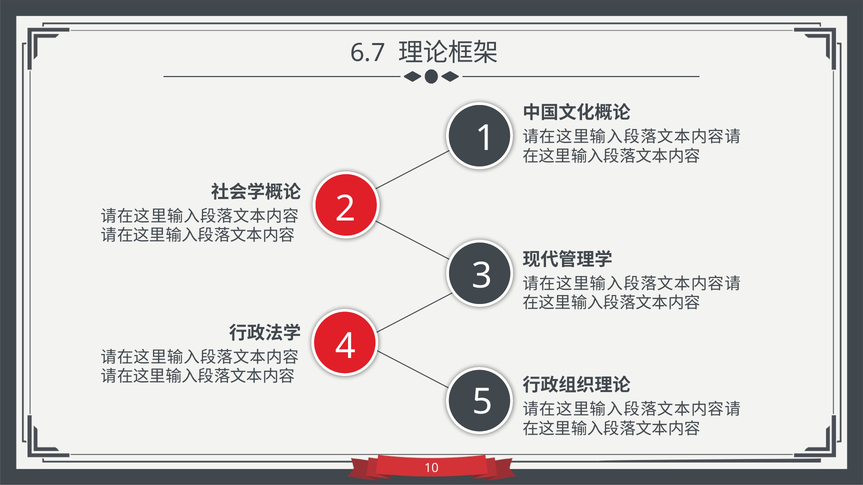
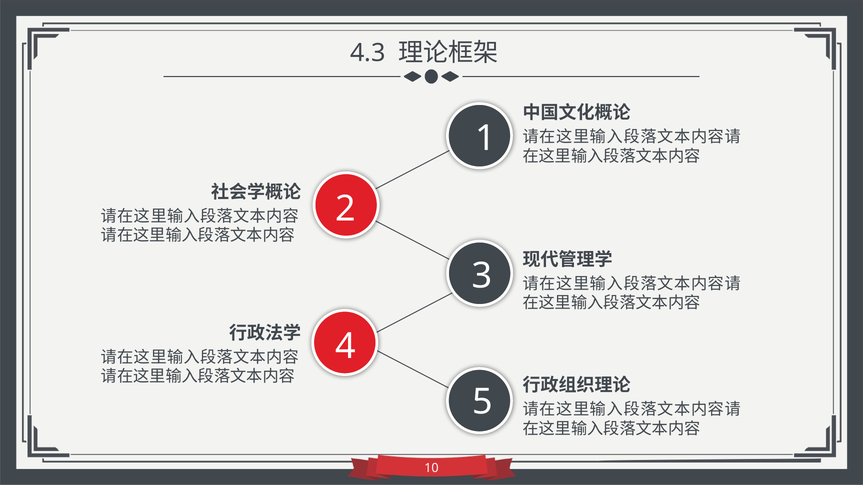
6.7: 6.7 -> 4.3 (368, 53)
